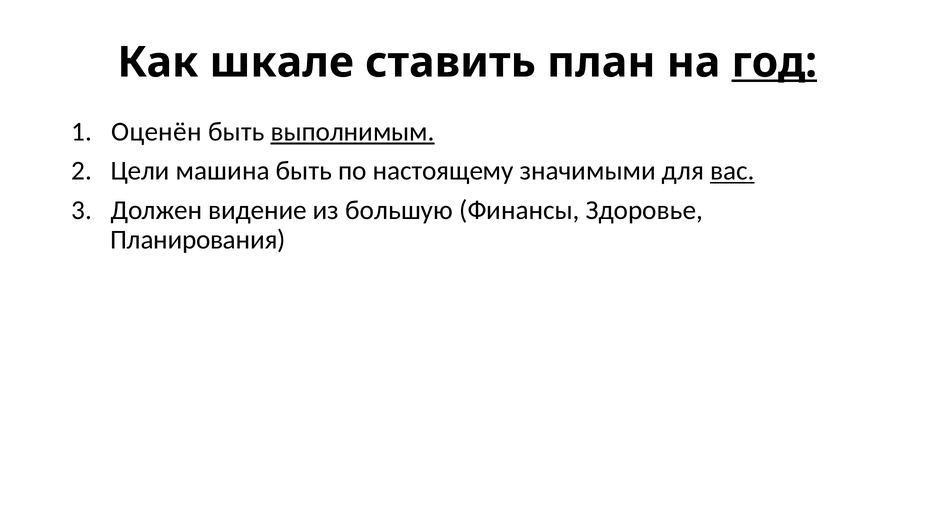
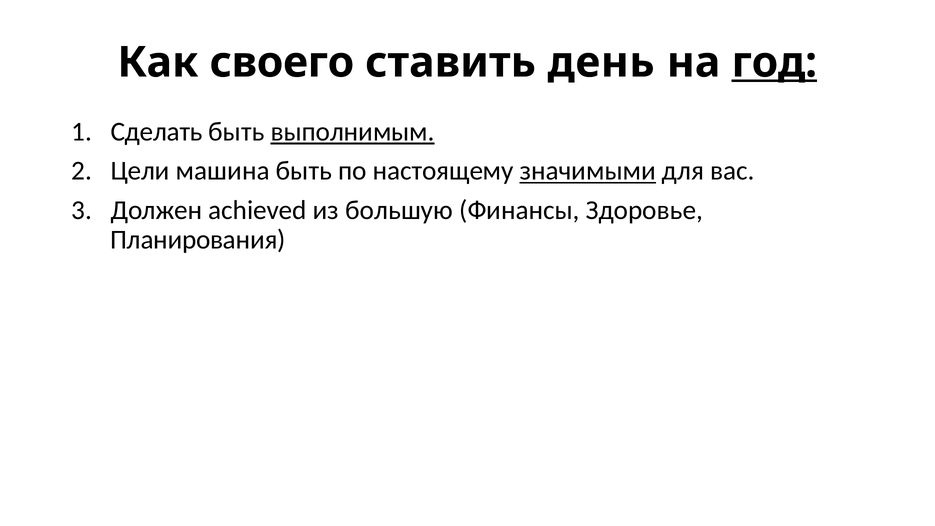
шкале: шкале -> своего (282, 62)
план: план -> день (601, 62)
Оценён: Оценён -> Сделать (157, 132)
значимыми underline: none -> present (588, 171)
вас underline: present -> none (732, 171)
видение: видение -> achieved (258, 210)
